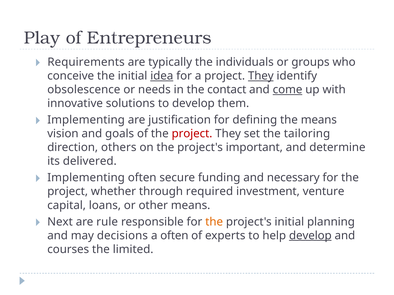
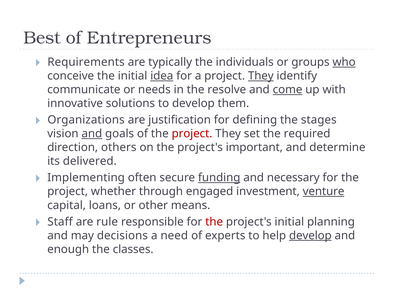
Play: Play -> Best (42, 38)
who underline: none -> present (344, 62)
obsolescence: obsolescence -> communicate (84, 90)
contact: contact -> resolve (227, 90)
Implementing: Implementing -> Organizations (86, 120)
the means: means -> stages (319, 120)
and underline: none -> present (92, 134)
tailoring: tailoring -> required (307, 134)
funding underline: none -> present (219, 178)
required: required -> engaged (210, 192)
venture underline: none -> present (324, 192)
Next: Next -> Staff (60, 222)
the colour: orange -> red (214, 222)
a often: often -> need (174, 236)
courses: courses -> enough (68, 250)
limited: limited -> classes (133, 250)
